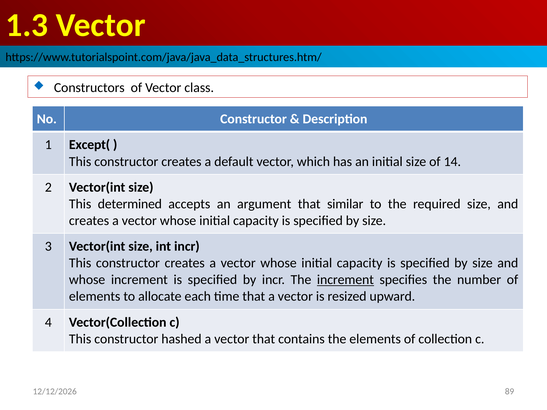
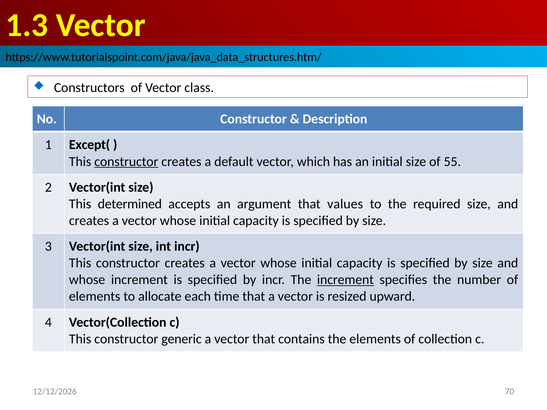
constructor underline: none -> present (126, 162)
14: 14 -> 55 (452, 162)
similar: similar -> values (345, 204)
hashed: hashed -> generic (181, 339)
89: 89 -> 70 (510, 392)
